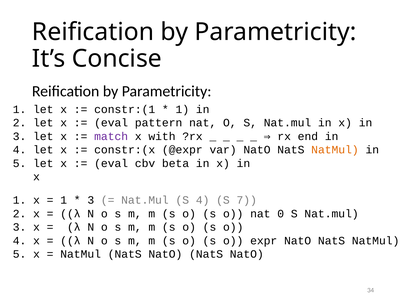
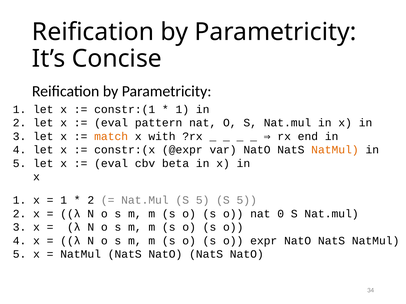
match colour: purple -> orange (111, 137)
3: 3 -> 2 (91, 200)
Nat.Mul S 4: 4 -> 5 (203, 200)
7: 7 -> 5 (247, 200)
